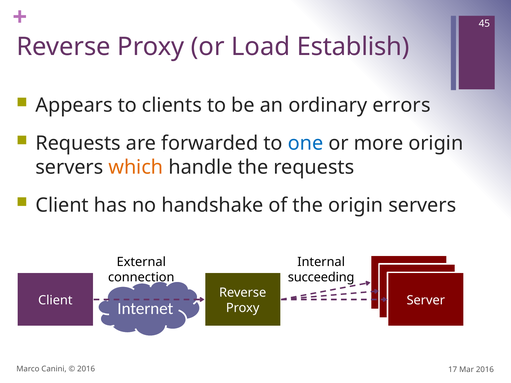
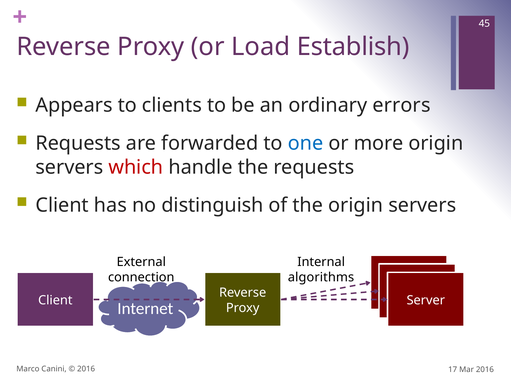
which colour: orange -> red (136, 167)
handshake: handshake -> distinguish (213, 205)
succeeding: succeeding -> algorithms (321, 278)
